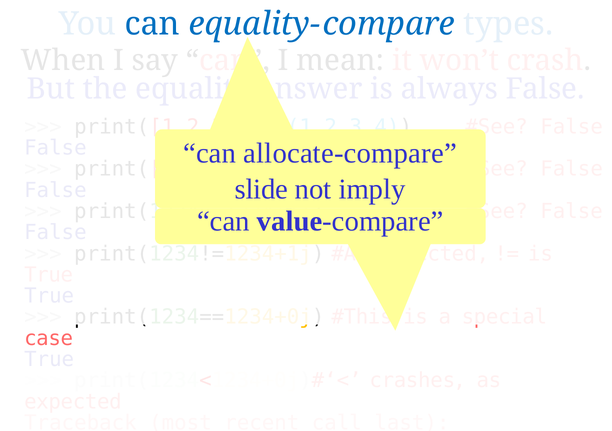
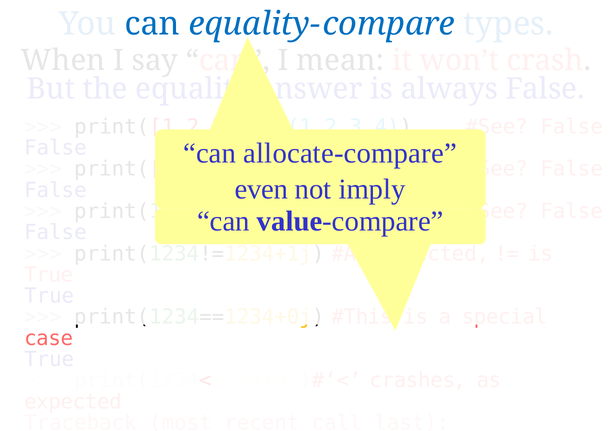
slide: slide -> even (261, 190)
